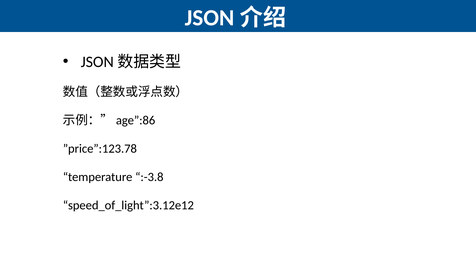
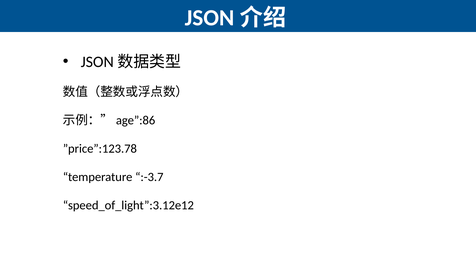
:-3.8: :-3.8 -> :-3.7 (149, 177)
